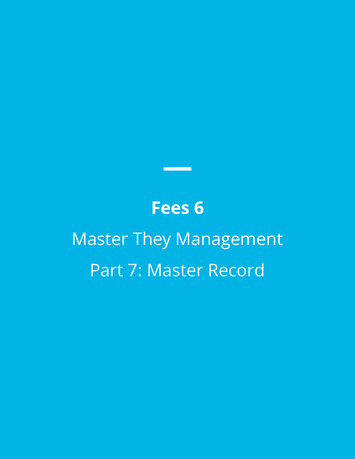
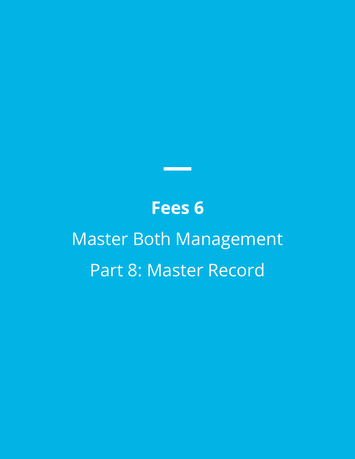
They: They -> Both (152, 240)
7: 7 -> 8 (135, 271)
